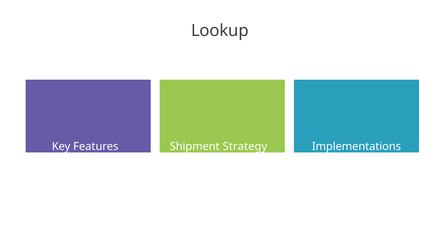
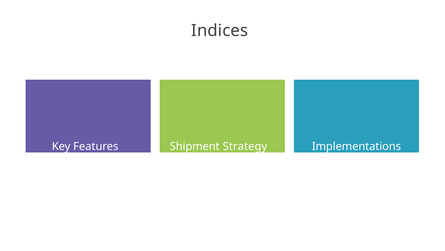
Lookup: Lookup -> Indices (220, 31)
